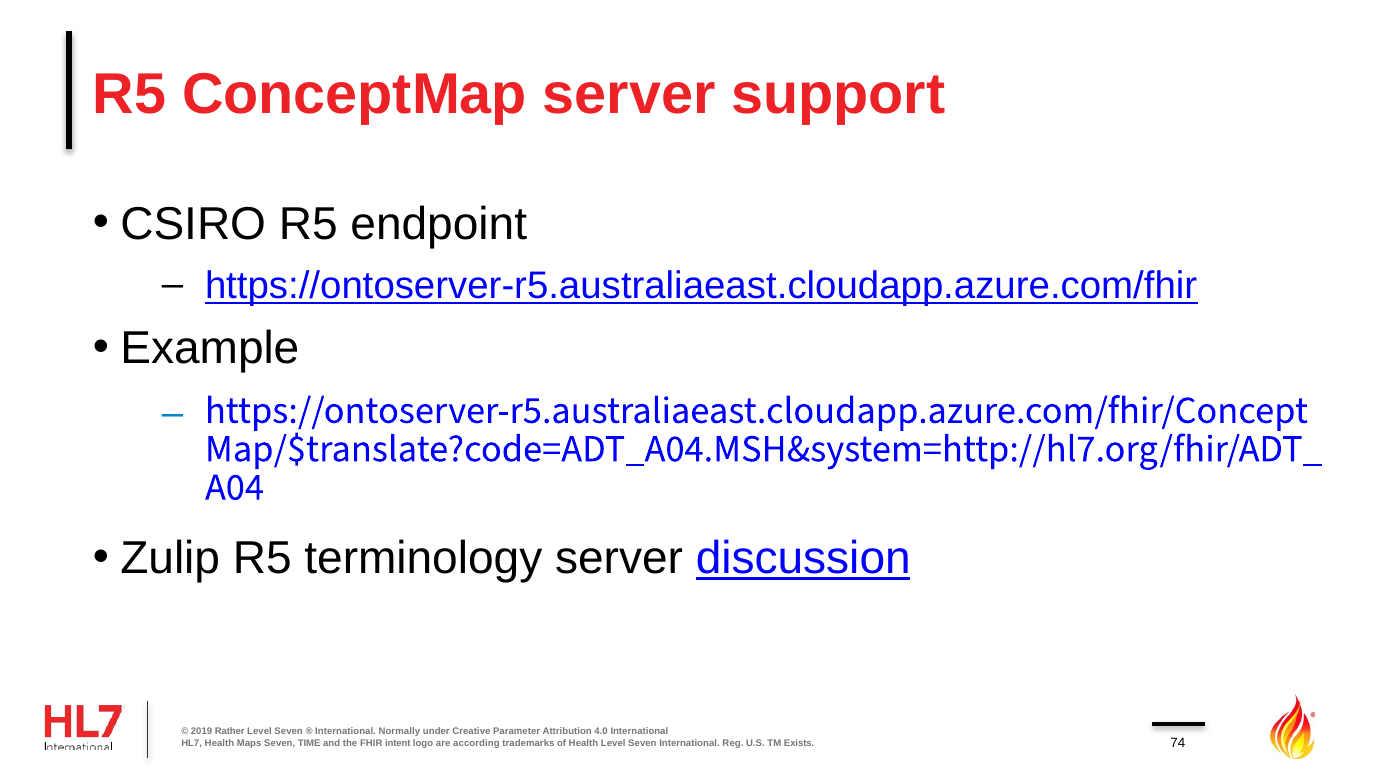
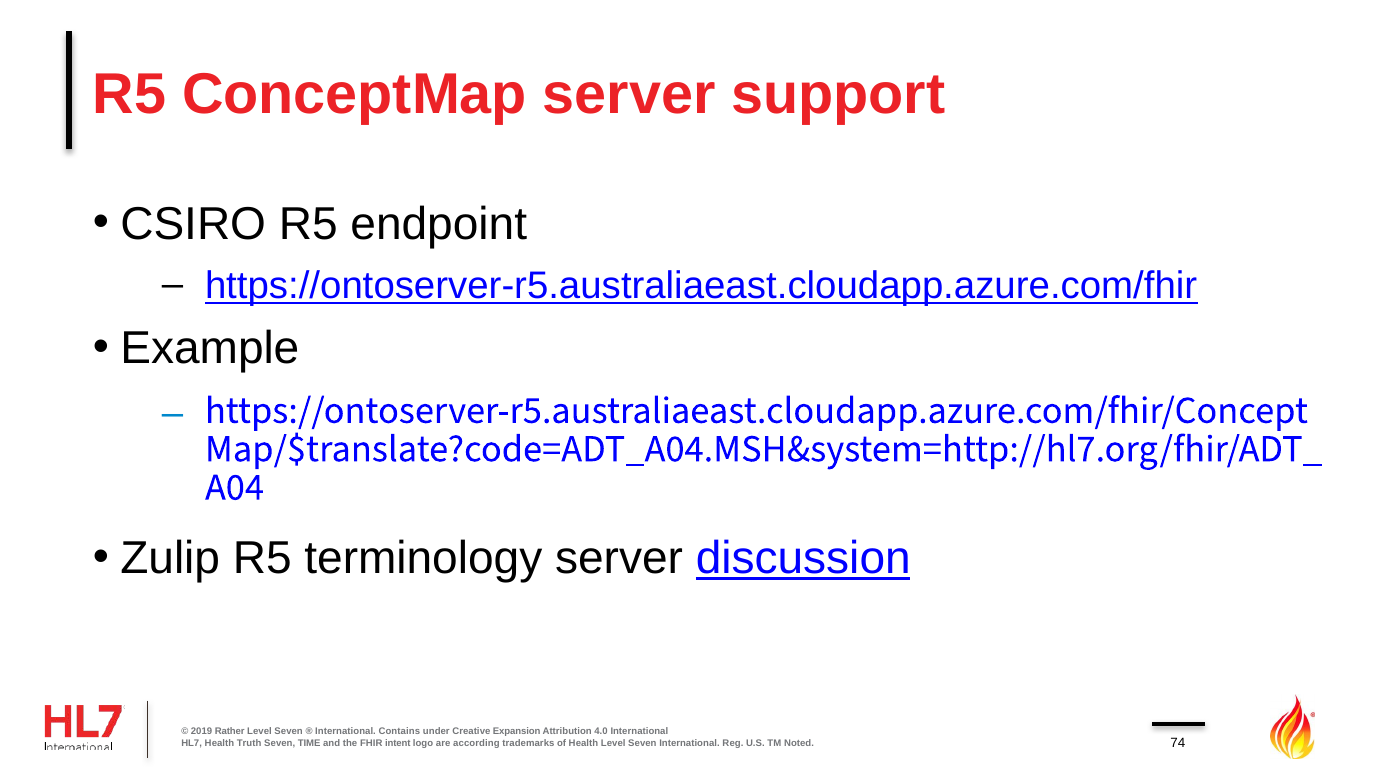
Normally: Normally -> Contains (399, 731)
Parameter: Parameter -> Expansion (517, 731)
Maps: Maps -> Truth (249, 743)
Exists: Exists -> Noted (799, 743)
